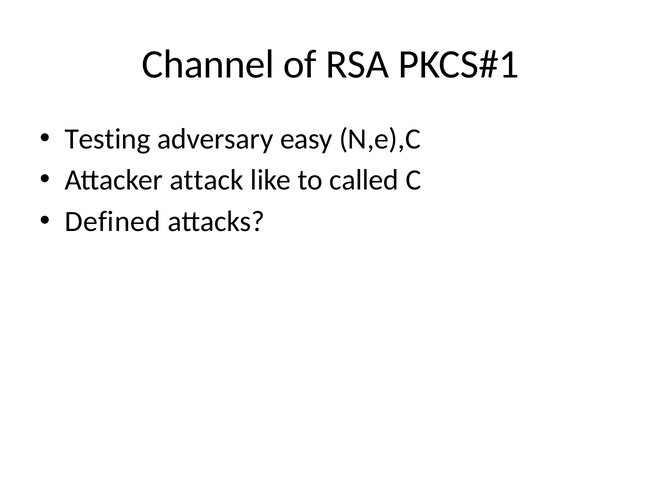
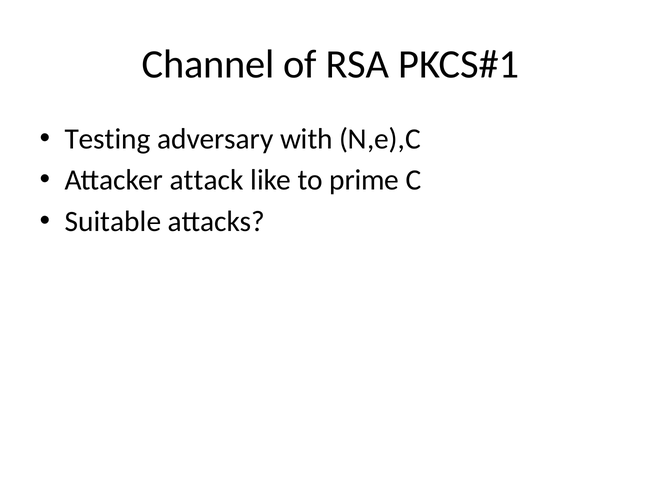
easy: easy -> with (306, 139)
called: called -> prime (364, 180)
Defined: Defined -> Suitable (113, 221)
